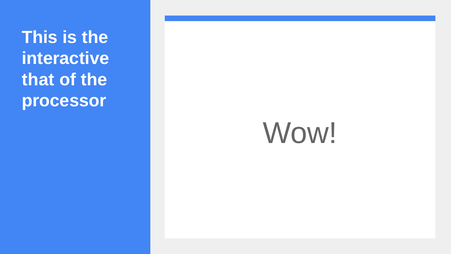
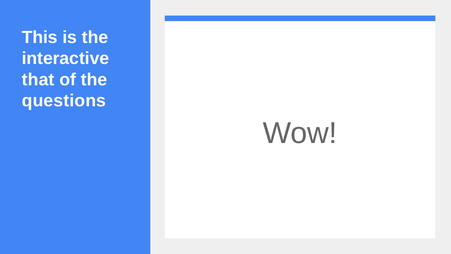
processor: processor -> questions (64, 101)
